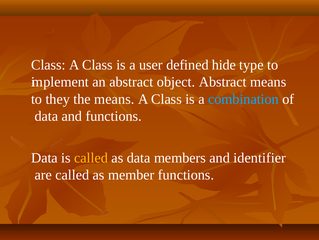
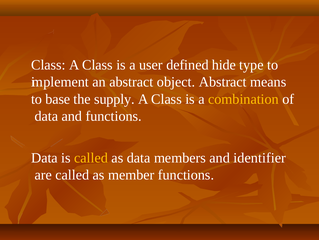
they: they -> base (58, 99)
the means: means -> supply (114, 99)
combination colour: light blue -> yellow (243, 99)
